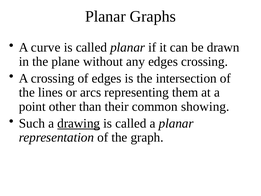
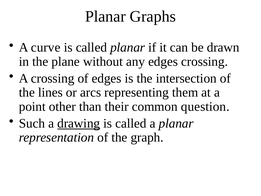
showing: showing -> question (205, 106)
